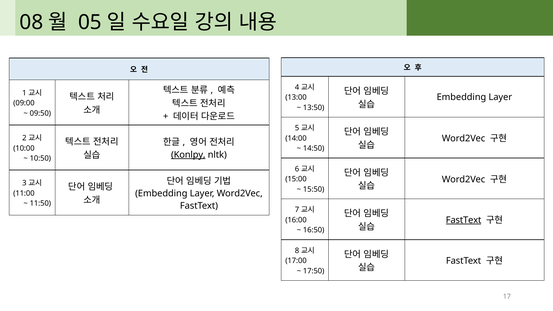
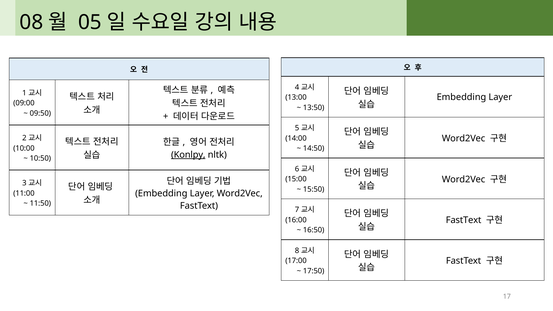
FastText underline: present -> none (464, 220)
